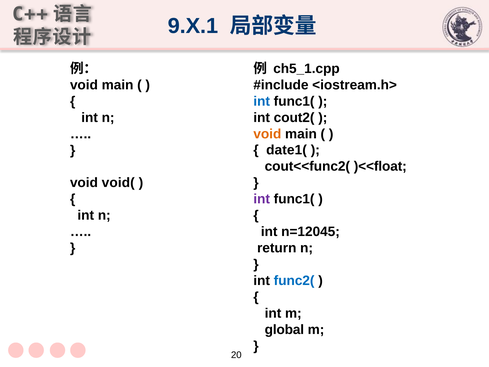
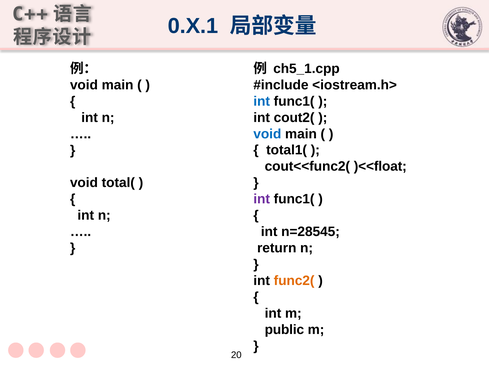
9.X.1: 9.X.1 -> 0.X.1 (193, 26)
void colour: orange -> blue (267, 134)
date1(: date1( -> total1( (287, 150)
void(: void( -> total( (118, 183)
n=12045: n=12045 -> n=28545 (311, 232)
func2( colour: blue -> orange (294, 281)
global: global -> public (284, 329)
